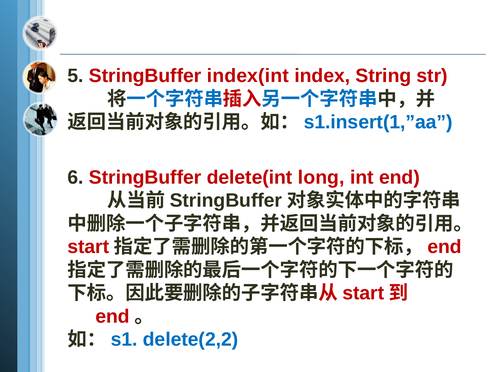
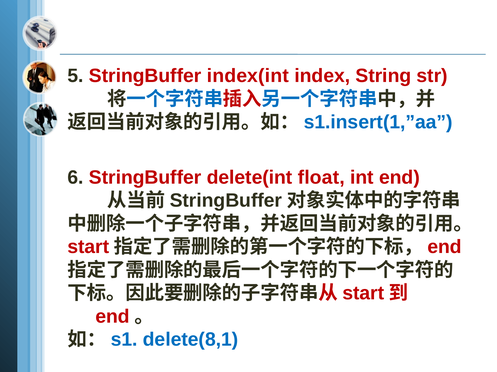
long: long -> float (321, 178)
delete(2,2: delete(2,2 -> delete(8,1 (191, 340)
